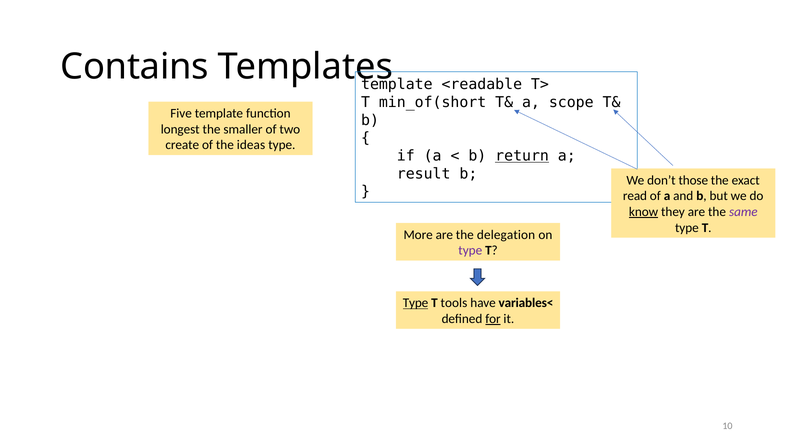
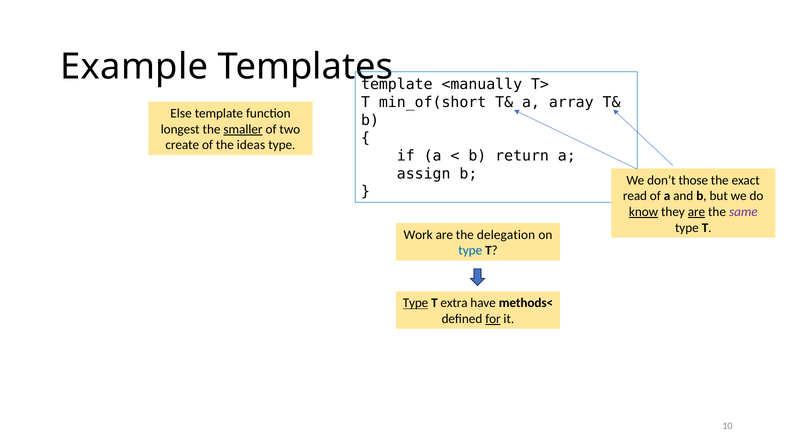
Contains: Contains -> Example (134, 67)
<readable: <readable -> <manually (482, 84)
scope: scope -> array (571, 102)
Five: Five -> Else (181, 113)
smaller underline: none -> present (243, 129)
return underline: present -> none (522, 156)
result: result -> assign (424, 174)
are underline: none -> present (696, 212)
More: More -> Work (418, 235)
type colour: purple -> blue (470, 251)
tools: tools -> extra (454, 303)
variables<: variables< -> methods< (526, 303)
